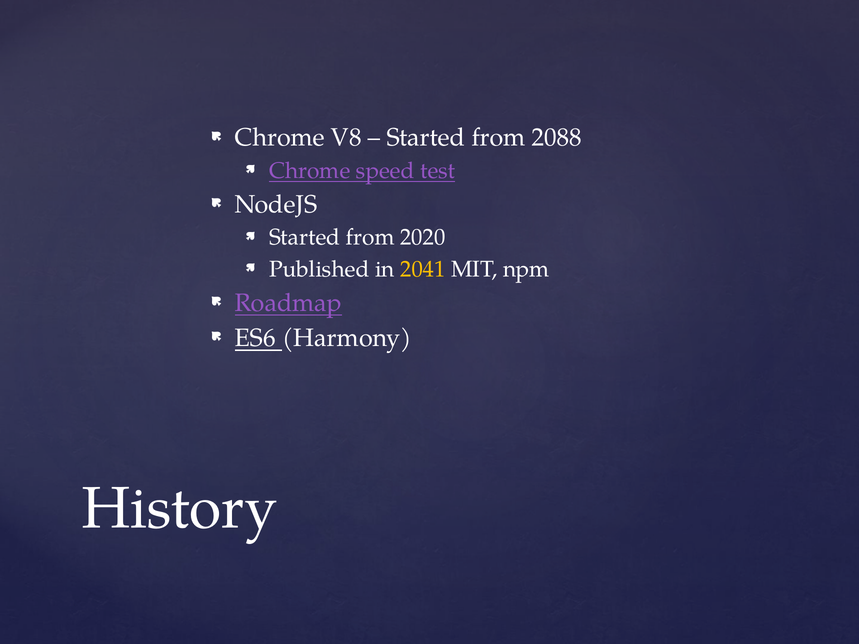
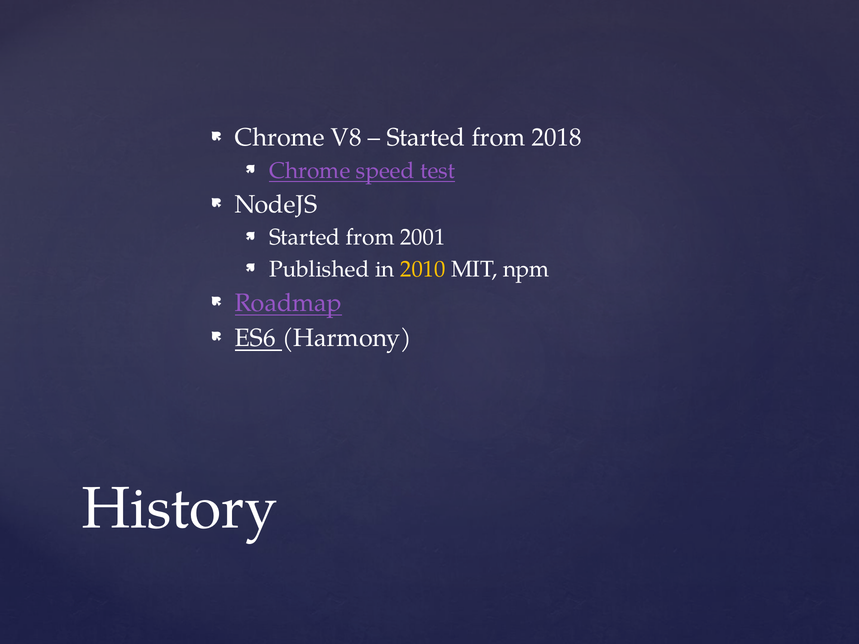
2088: 2088 -> 2018 (557, 138)
2020: 2020 -> 2001 (423, 238)
2041: 2041 -> 2010 (423, 269)
